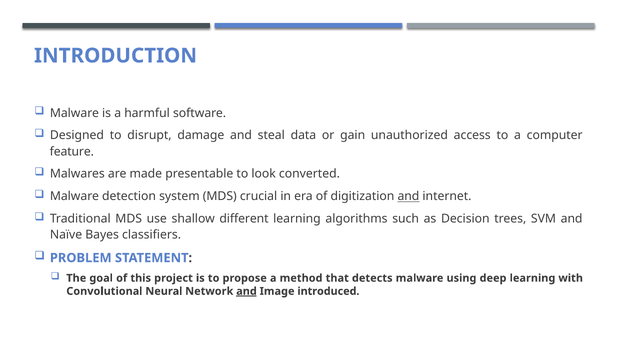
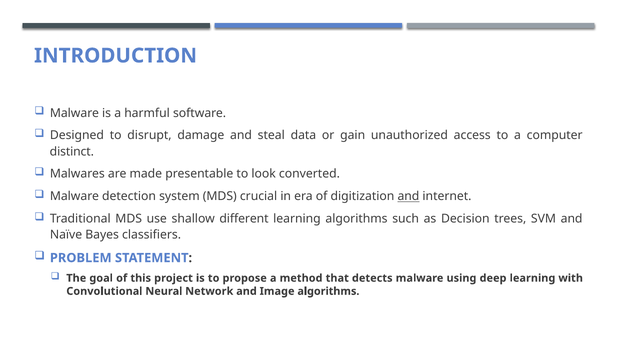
feature: feature -> distinct (72, 152)
and underline: present -> none (246, 291)
Image introduced: introduced -> algorithms (328, 291)
